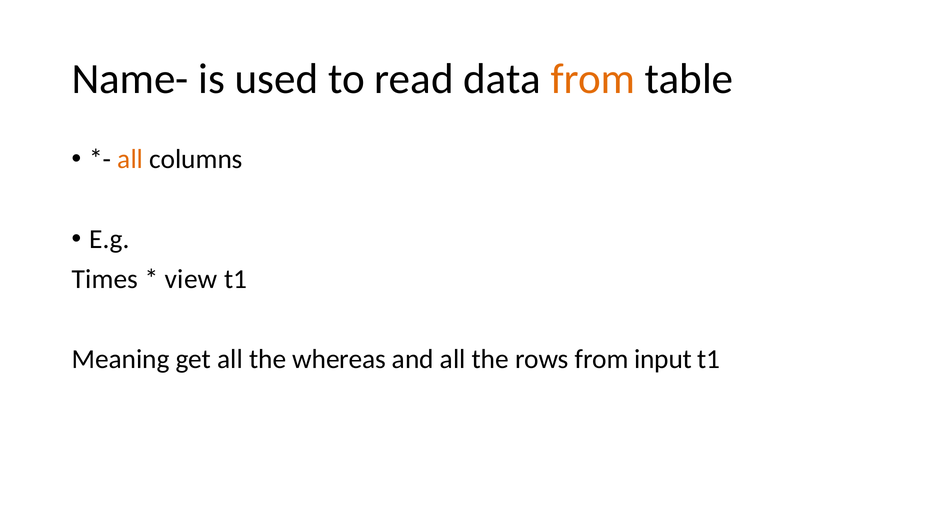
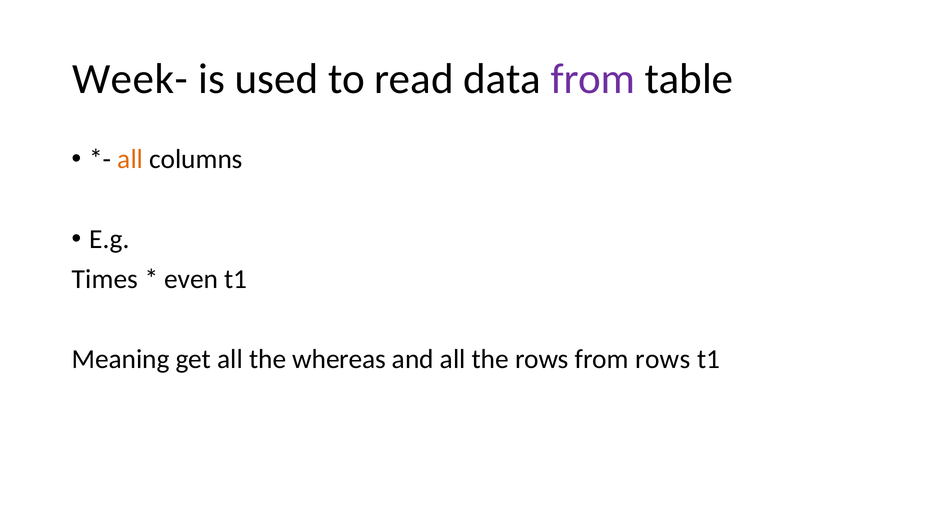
Name-: Name- -> Week- (130, 79)
from colour: orange -> purple (593, 79)
view: view -> even (191, 279)
from input: input -> rows (663, 359)
